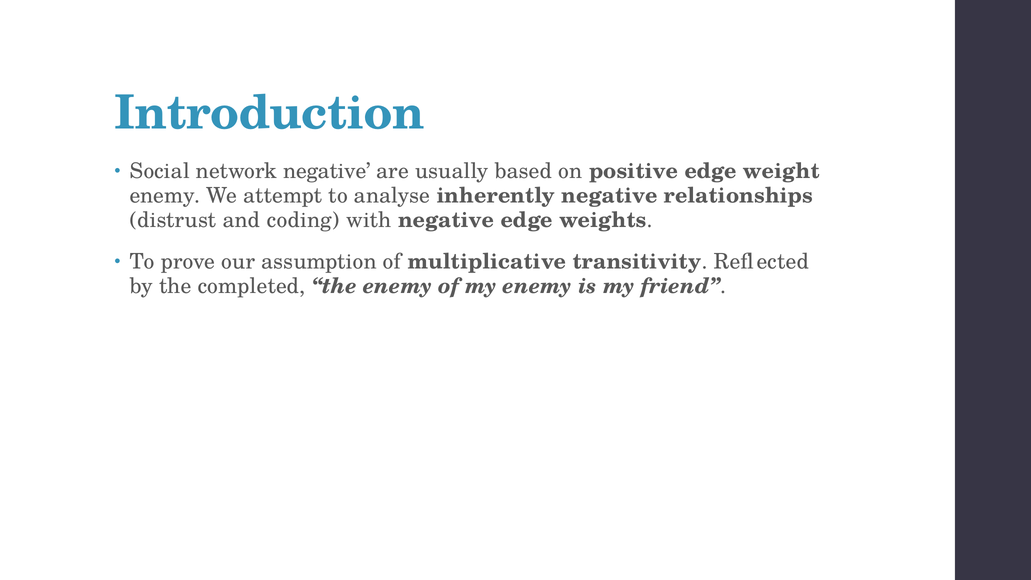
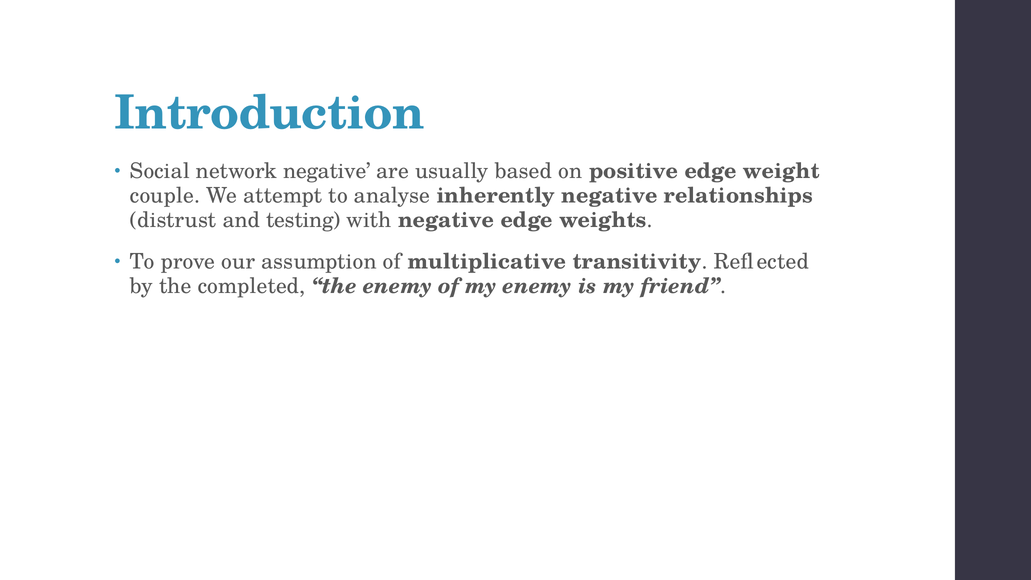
enemy: enemy -> couple (165, 196)
coding: coding -> testing (303, 220)
